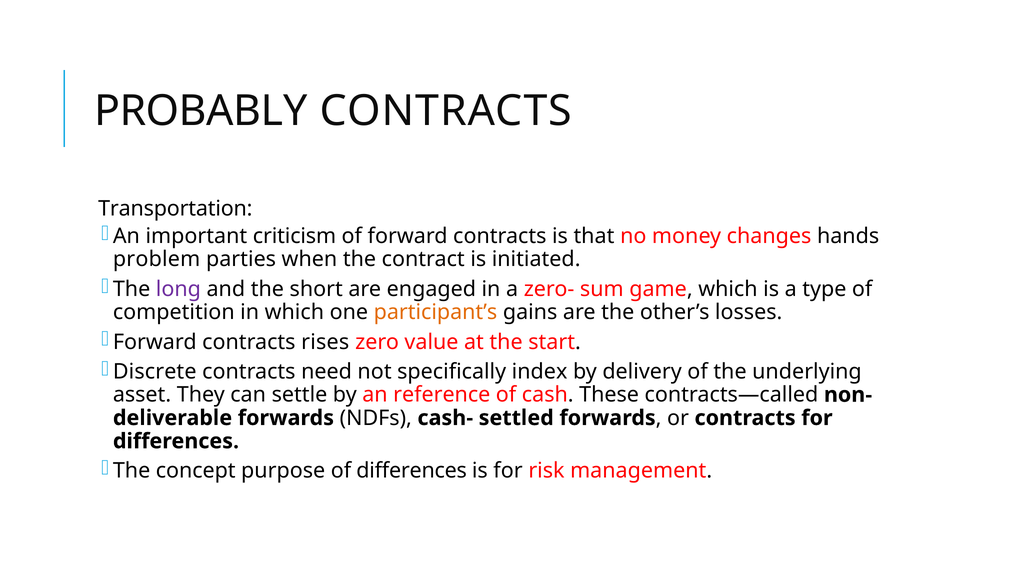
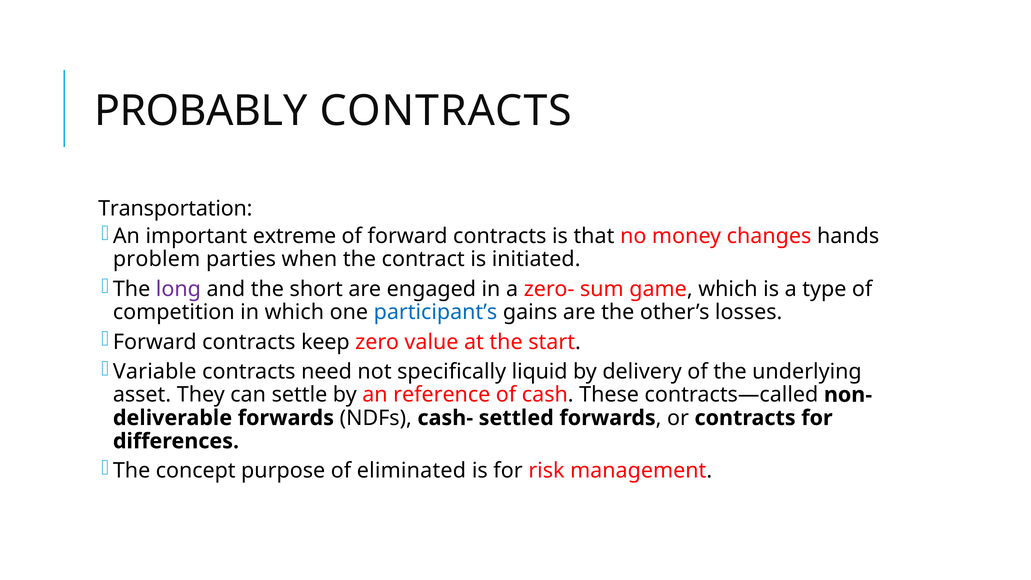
criticism: criticism -> extreme (295, 236)
participant’s colour: orange -> blue (435, 312)
rises: rises -> keep (325, 342)
Discrete: Discrete -> Variable (155, 372)
index: index -> liquid (540, 372)
of differences: differences -> eliminated (411, 471)
